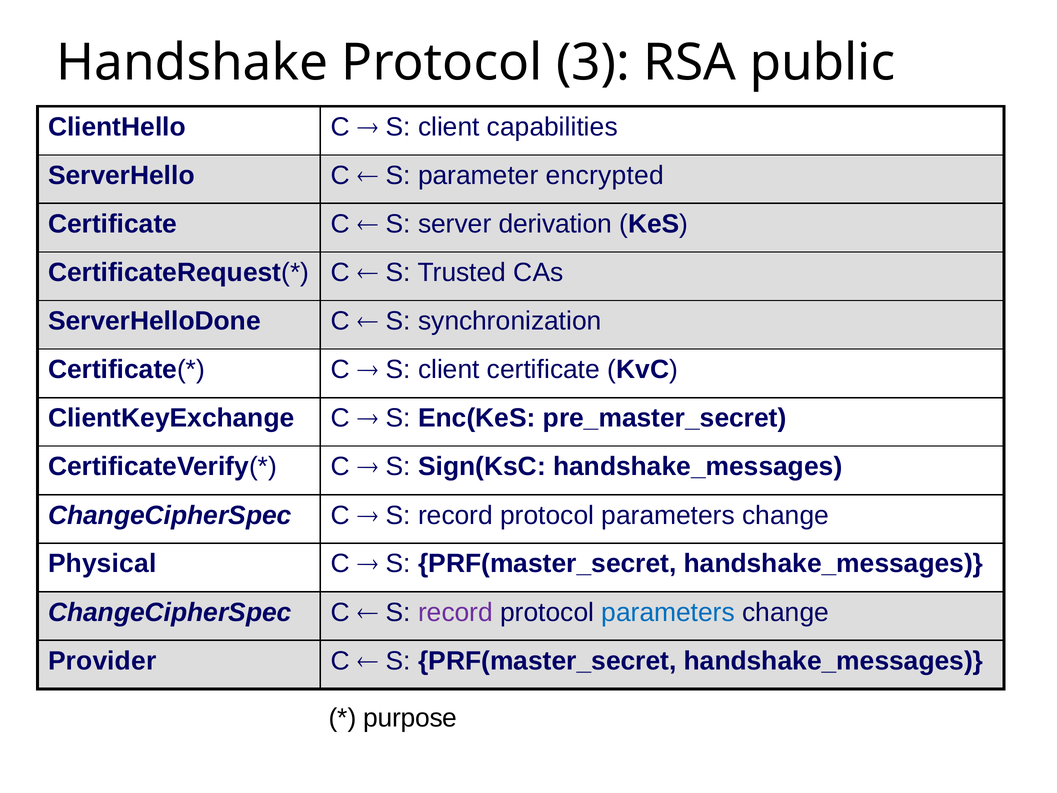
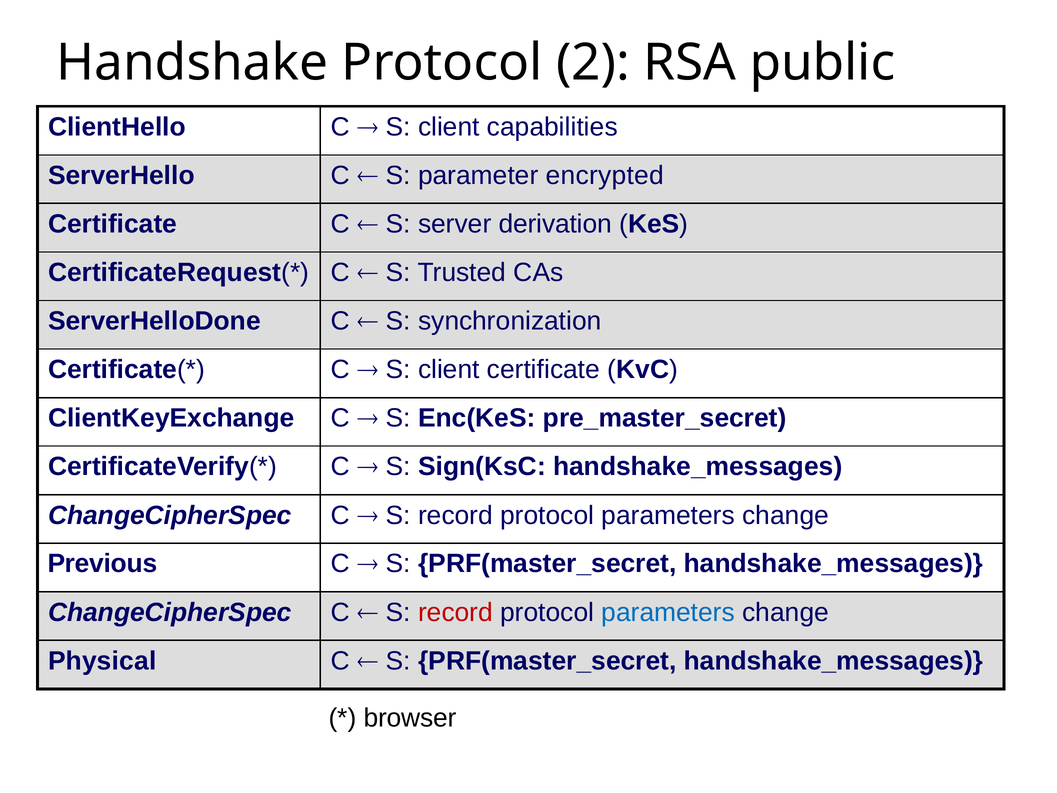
3: 3 -> 2 (593, 63)
Physical: Physical -> Previous (102, 564)
record colour: purple -> red (456, 612)
Provider: Provider -> Physical (102, 661)
purpose: purpose -> browser (410, 718)
